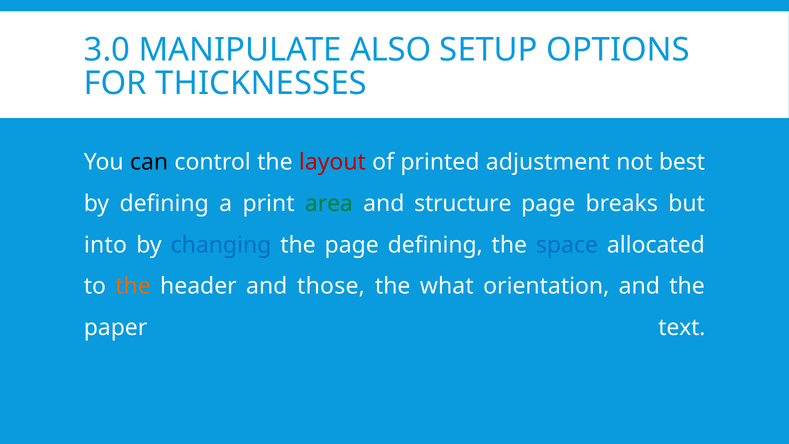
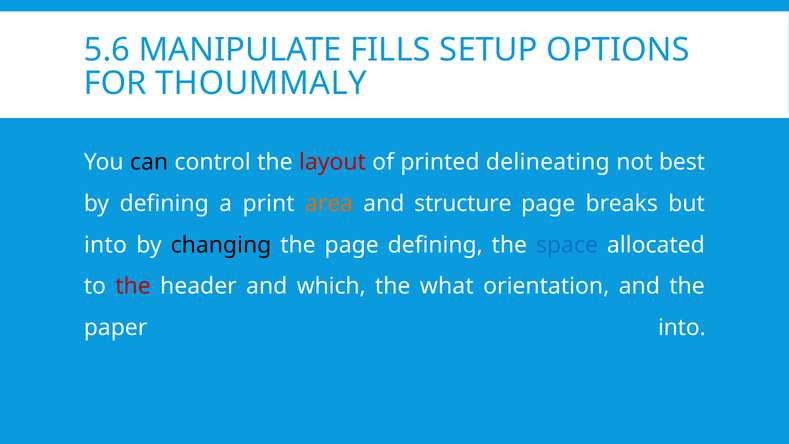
3.0: 3.0 -> 5.6 (107, 50)
ALSO: ALSO -> FILLS (391, 50)
THICKNESSES: THICKNESSES -> THOUMMALY (261, 83)
adjustment: adjustment -> delineating (548, 162)
area colour: green -> orange (329, 204)
changing colour: blue -> black (221, 245)
the colour: orange -> red (133, 286)
those: those -> which (331, 286)
paper text: text -> into (682, 328)
